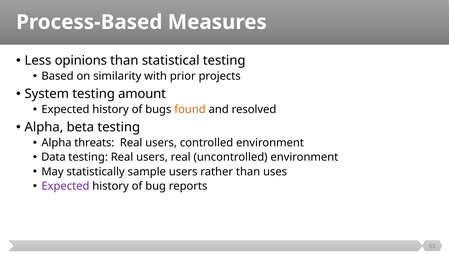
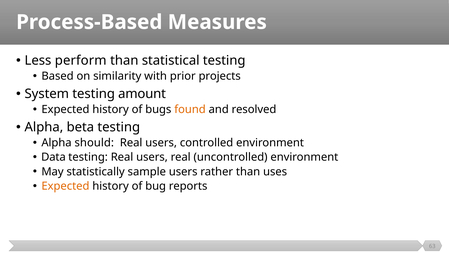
opinions: opinions -> perform (81, 60)
threats: threats -> should (94, 143)
Expected colour: purple -> orange (65, 186)
